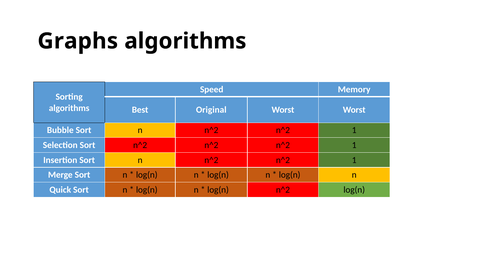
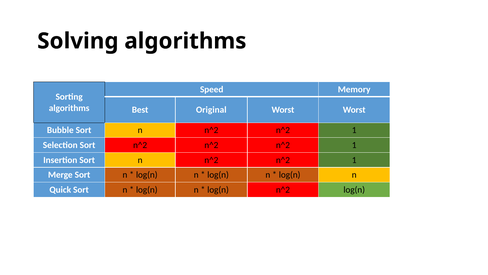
Graphs: Graphs -> Solving (78, 41)
